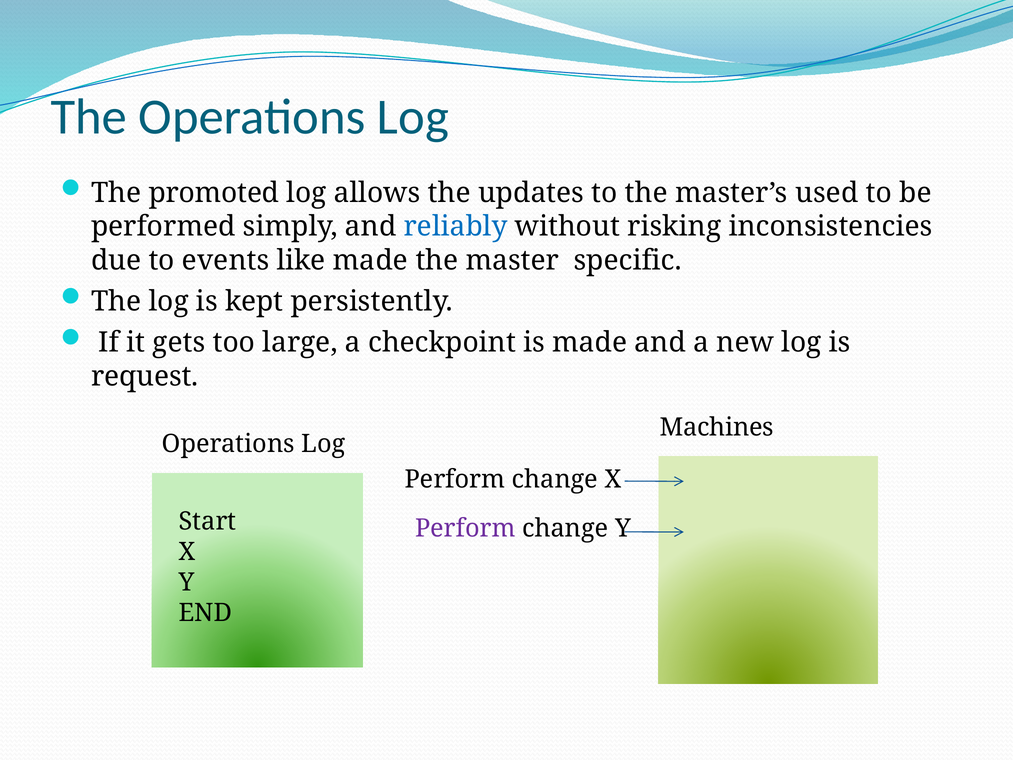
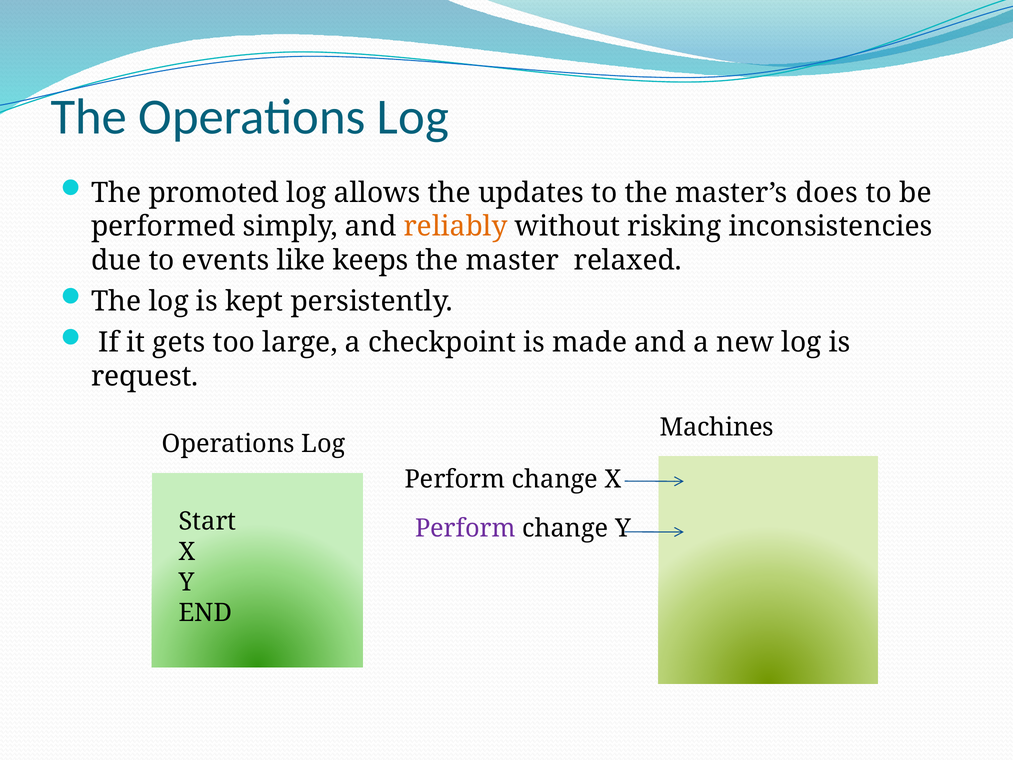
used: used -> does (827, 193)
reliably colour: blue -> orange (456, 226)
like made: made -> keeps (371, 260)
specific: specific -> relaxed (628, 260)
